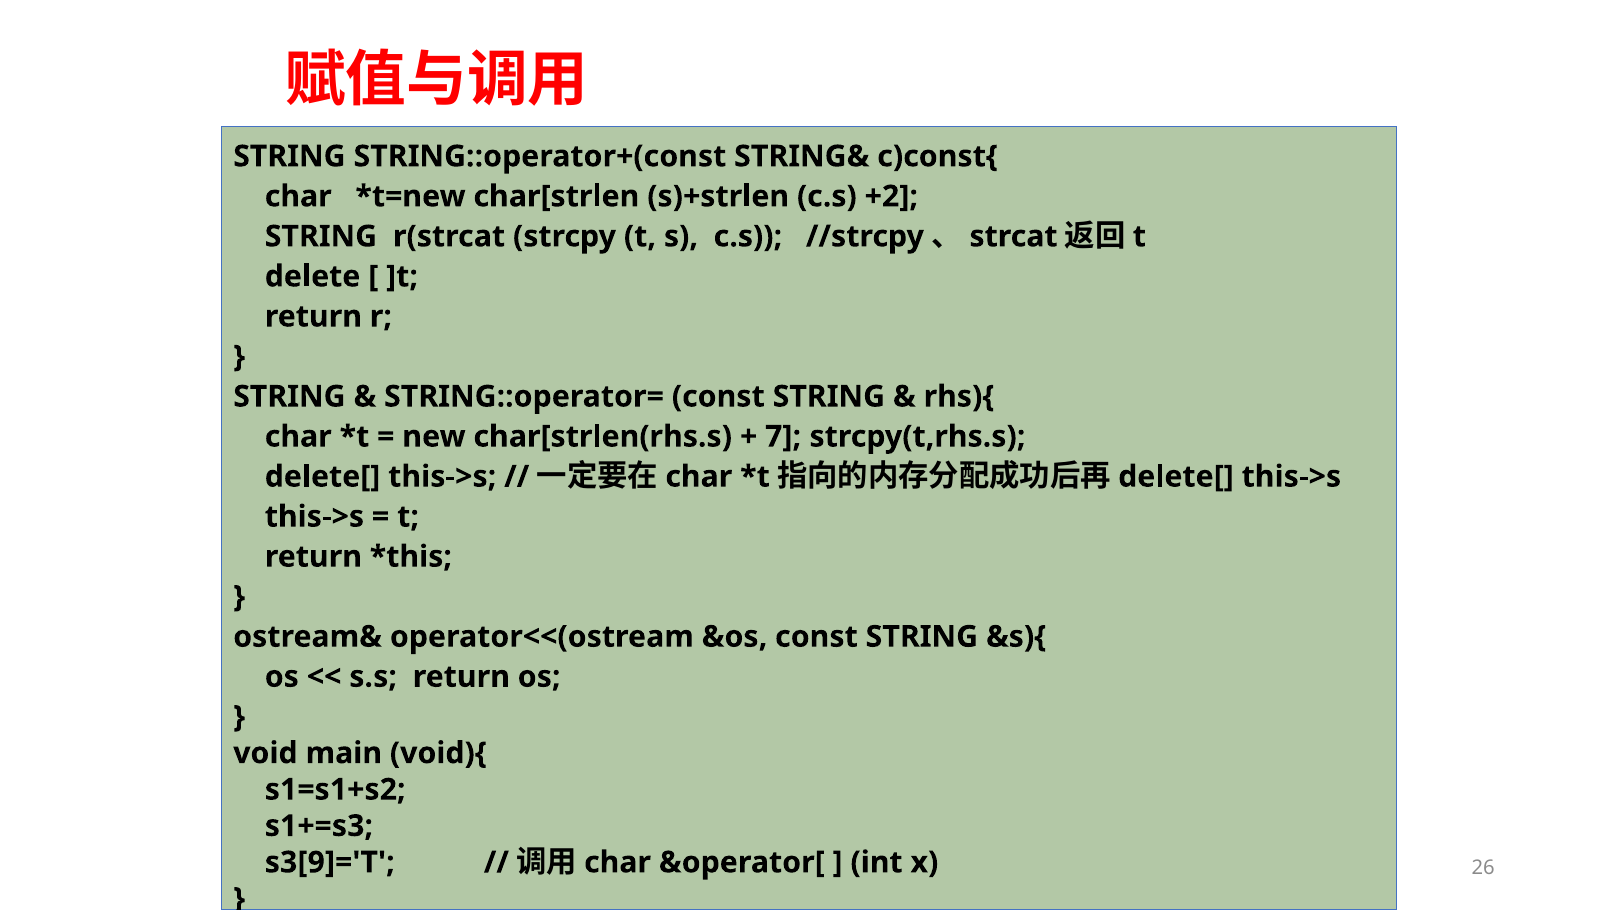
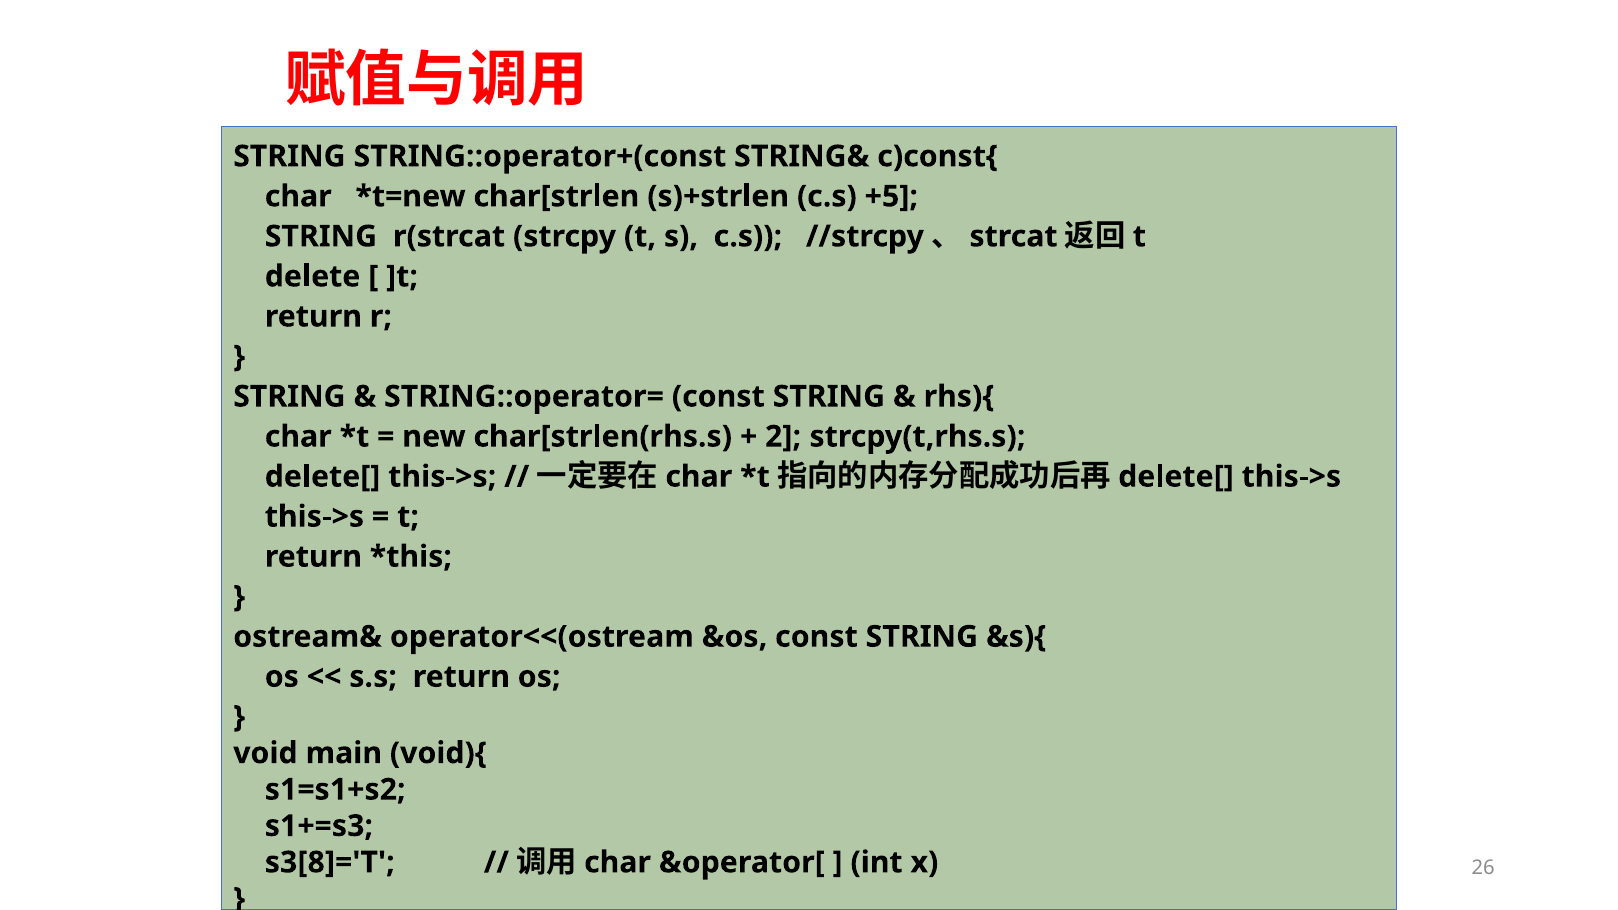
+2: +2 -> +5 (891, 196)
7: 7 -> 2 (783, 437)
s3[9]='T: s3[9]='T -> s3[8]='T (330, 863)
